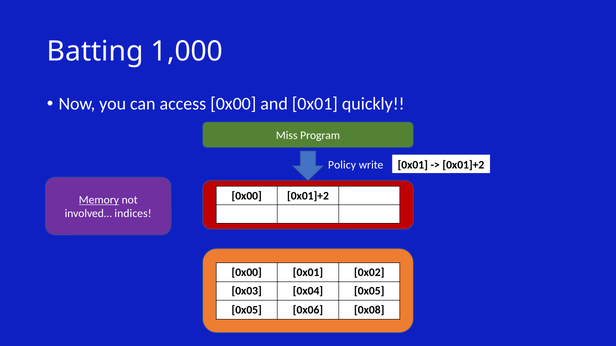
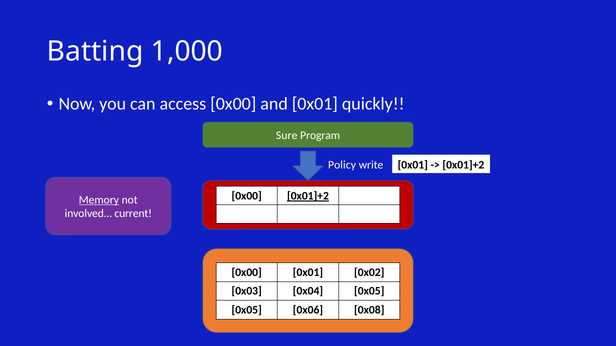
Miss: Miss -> Sure (287, 136)
0x01]+2 underline: none -> present (308, 196)
indices: indices -> current (133, 214)
